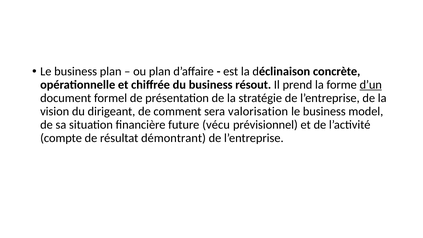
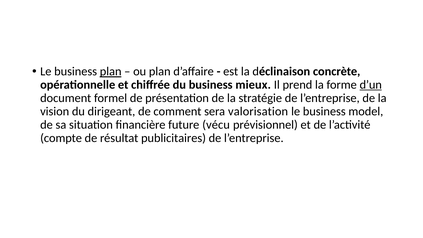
plan underline: none -> present (111, 71)
résout: résout -> mieux (253, 85)
démontrant: démontrant -> publicitaires (174, 138)
